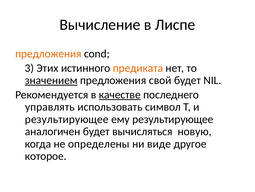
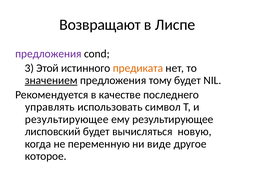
Вычисление: Вычисление -> Возвращают (100, 25)
предложения colour: orange -> purple (48, 53)
Этих: Этих -> Этой (48, 68)
свой: свой -> тому (160, 80)
качестве underline: present -> none (120, 94)
аналогичен: аналогичен -> лисповский (53, 131)
определены: определены -> переменную (99, 143)
